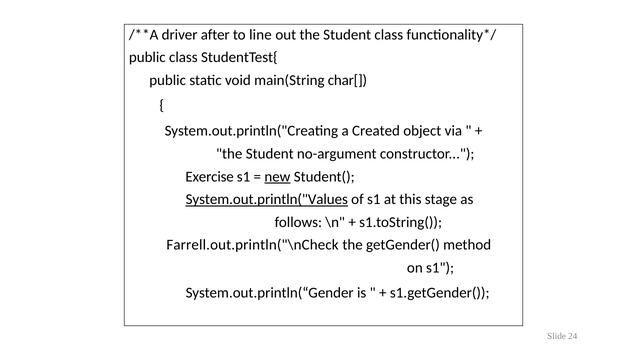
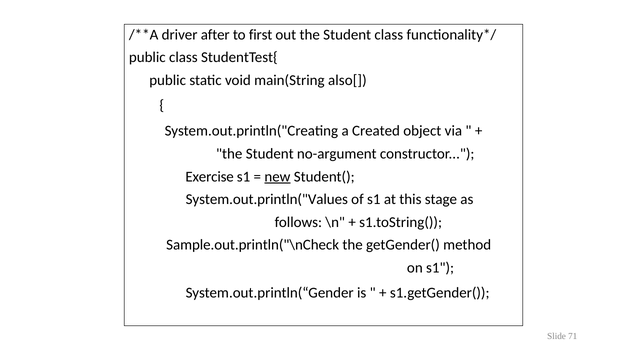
line: line -> first (261, 35)
char[: char[ -> also[ (347, 80)
System.out.println("Values underline: present -> none (267, 199)
Farrell.out.println("\nCheck: Farrell.out.println("\nCheck -> Sample.out.println("\nCheck (253, 245)
24: 24 -> 71 (573, 336)
